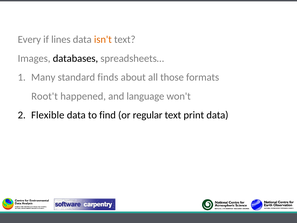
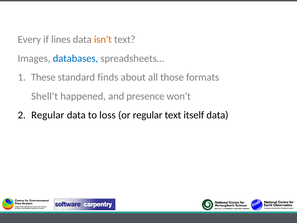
databases colour: black -> blue (75, 58)
Many: Many -> These (43, 77)
Root't: Root't -> Shell't (45, 96)
language: language -> presence (145, 96)
2 Flexible: Flexible -> Regular (48, 115)
find: find -> loss (107, 115)
print: print -> itself (194, 115)
